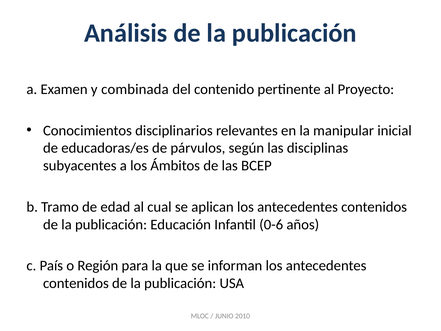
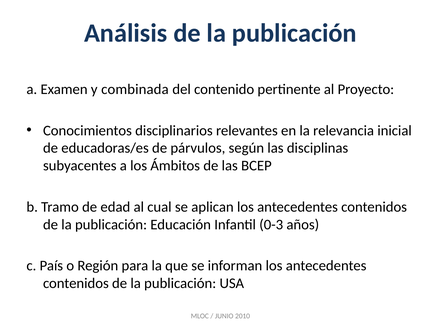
manipular: manipular -> relevancia (344, 130)
0-6: 0-6 -> 0-3 (271, 224)
